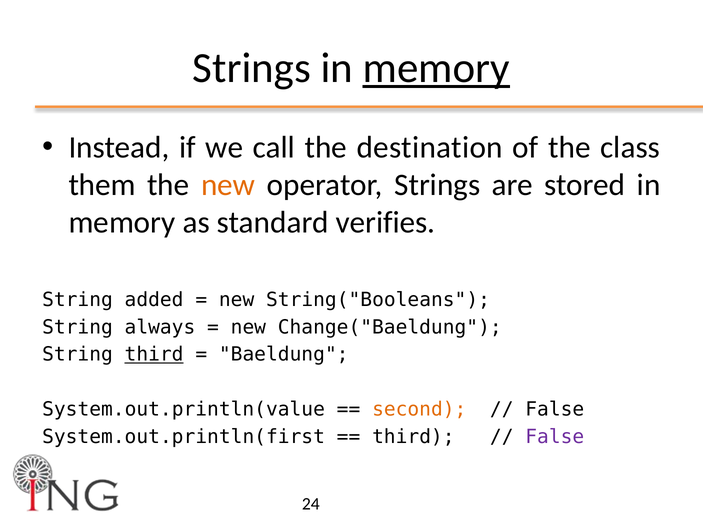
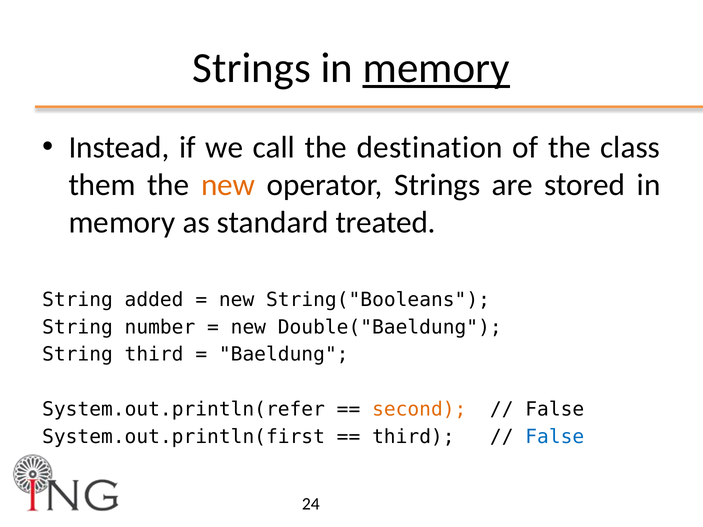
verifies: verifies -> treated (386, 223)
always: always -> number (160, 327)
Change("Baeldung: Change("Baeldung -> Double("Baeldung (390, 327)
third underline: present -> none (154, 355)
System.out.println(value: System.out.println(value -> System.out.println(refer (184, 409)
False colour: purple -> blue (555, 437)
